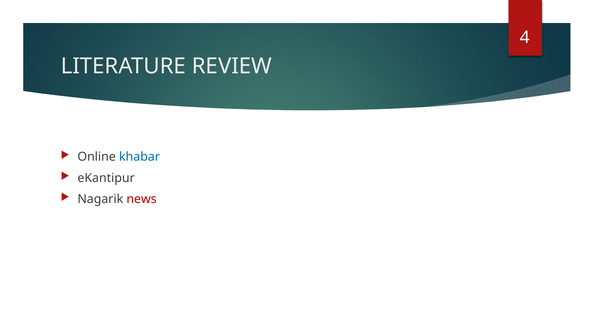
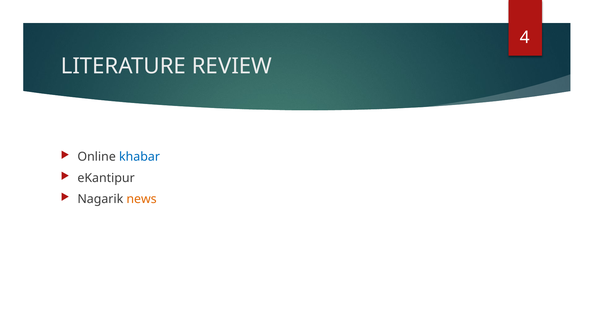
news colour: red -> orange (142, 199)
